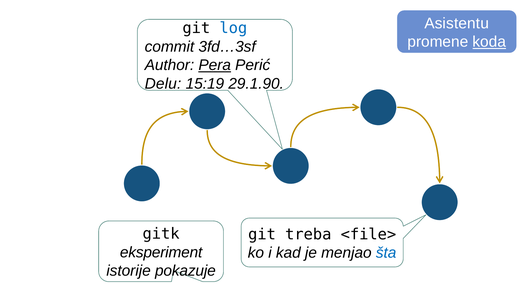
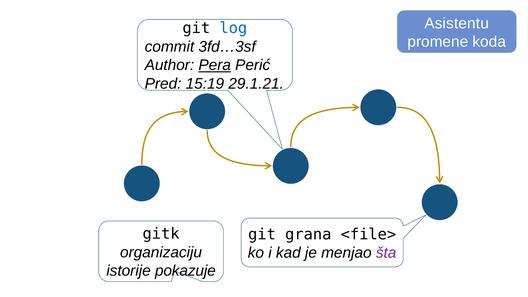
koda underline: present -> none (489, 42)
Delu: Delu -> Pred (163, 84)
29.1.90: 29.1.90 -> 29.1.21 (256, 84)
treba: treba -> grana (308, 234)
eksperiment: eksperiment -> organizaciju (161, 252)
šta colour: blue -> purple (386, 253)
